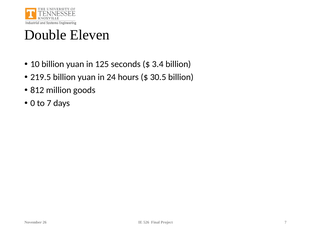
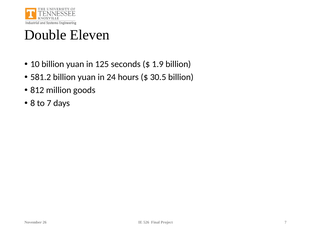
3.4: 3.4 -> 1.9 (158, 64)
219.5: 219.5 -> 581.2 (41, 77)
0: 0 -> 8 (33, 103)
